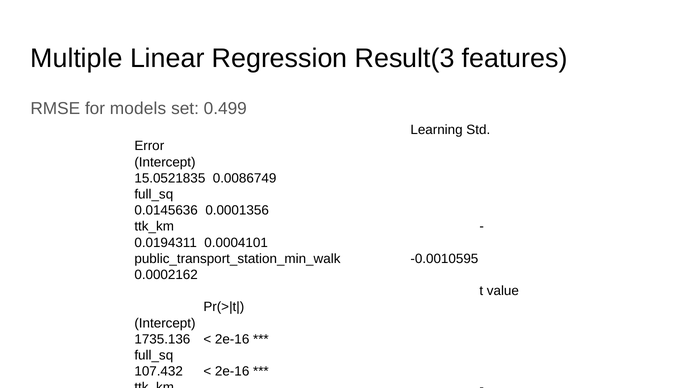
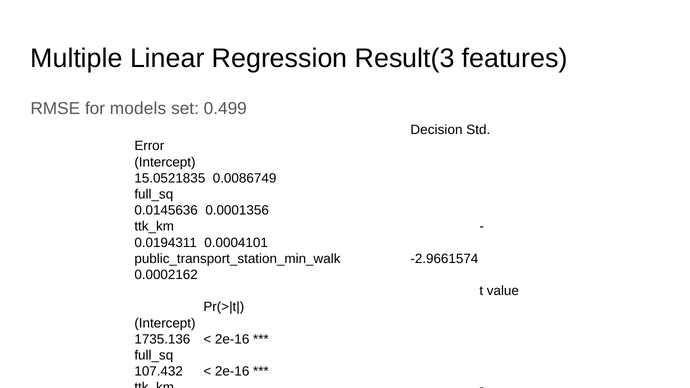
Learning: Learning -> Decision (436, 130)
-0.0010595: -0.0010595 -> -2.9661574 (444, 259)
